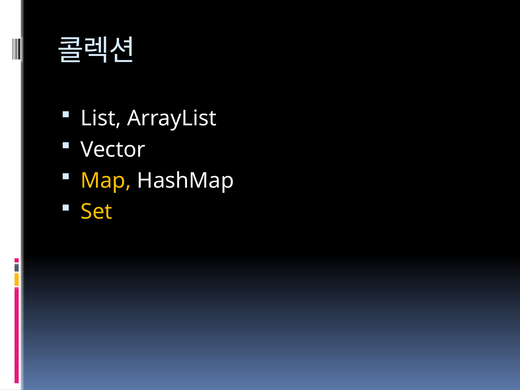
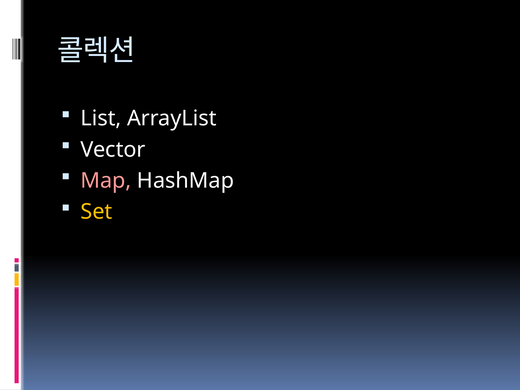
Map colour: yellow -> pink (106, 181)
